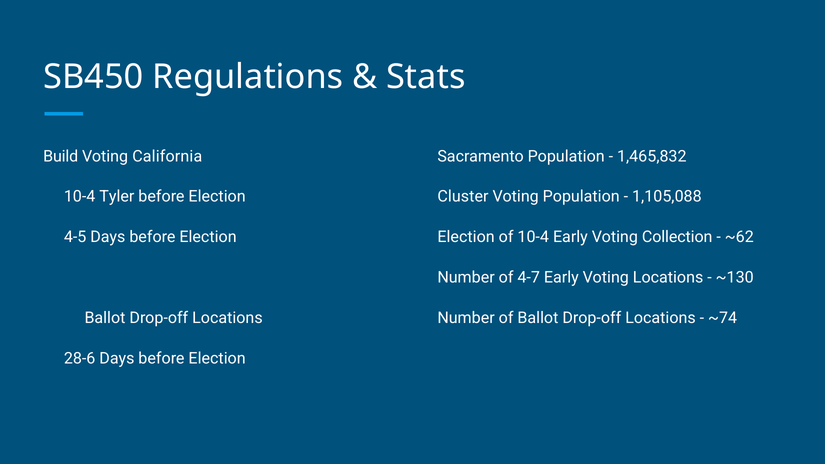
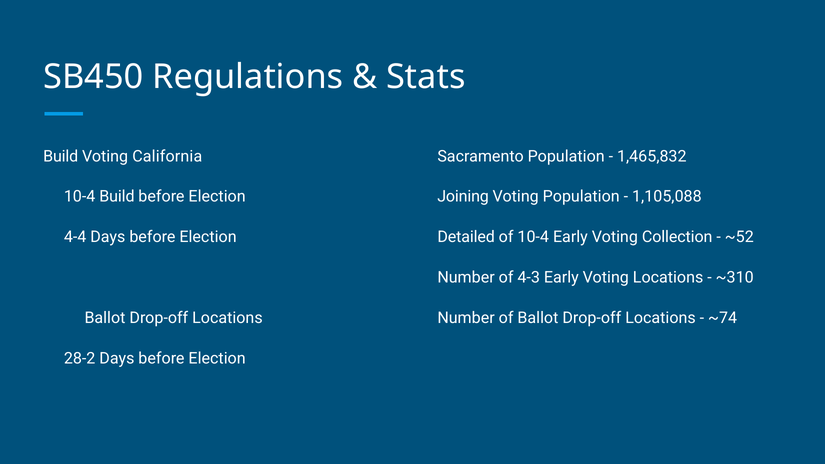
10-4 Tyler: Tyler -> Build (117, 197)
Cluster: Cluster -> Joining (463, 197)
4-5: 4-5 -> 4-4 (75, 237)
Election: Election -> Detailed (466, 237)
~62: ~62 -> ~52 (739, 237)
4-7: 4-7 -> 4-3 (529, 278)
~130: ~130 -> ~310 (735, 278)
28-6: 28-6 -> 28-2 (80, 358)
